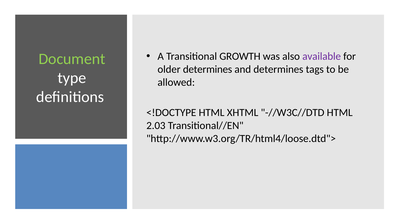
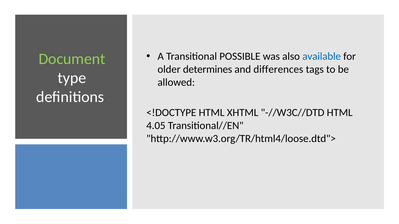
GROWTH: GROWTH -> POSSIBLE (240, 57)
available colour: purple -> blue (322, 57)
and determines: determines -> differences (278, 70)
2.03: 2.03 -> 4.05 (156, 126)
